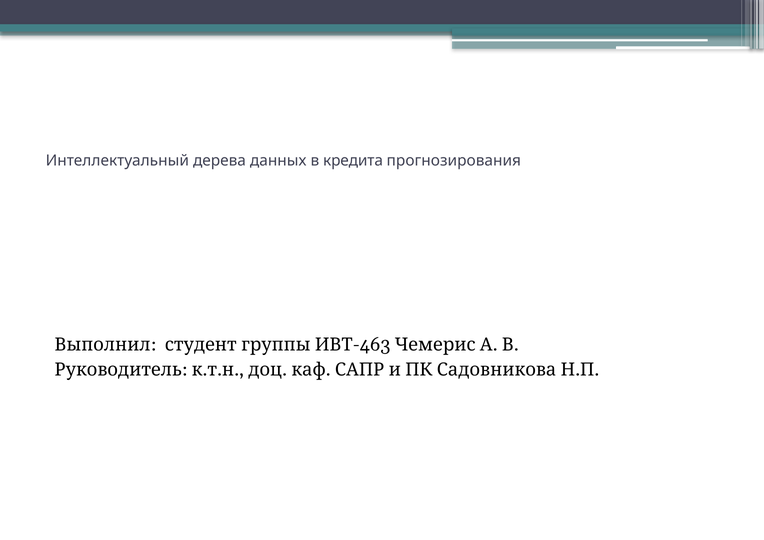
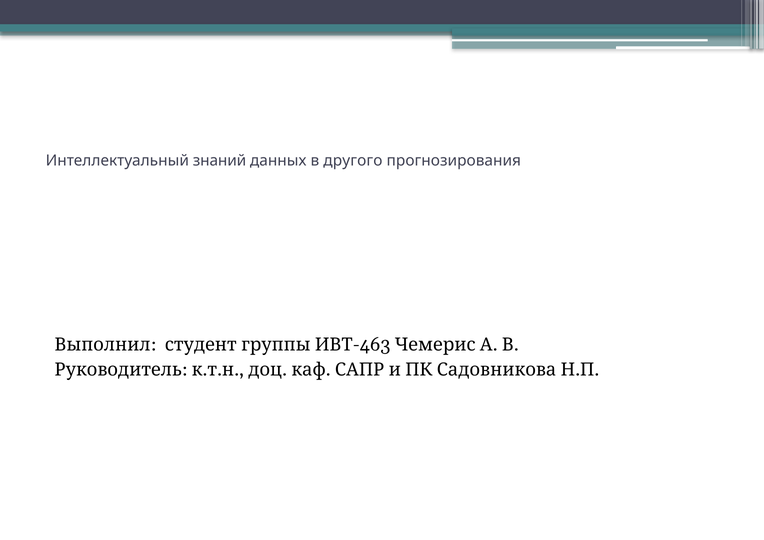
дерева: дерева -> знаний (220, 161)
кредита: кредита -> другого (353, 161)
